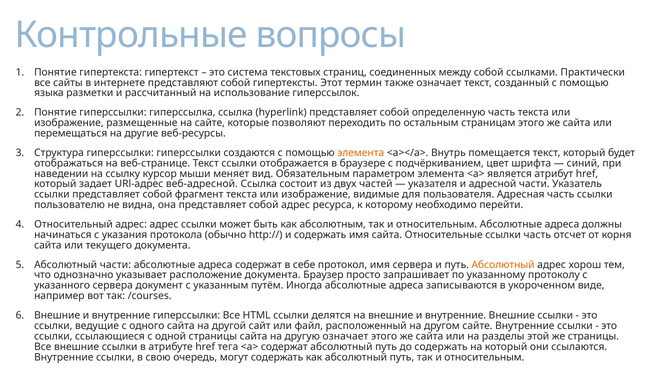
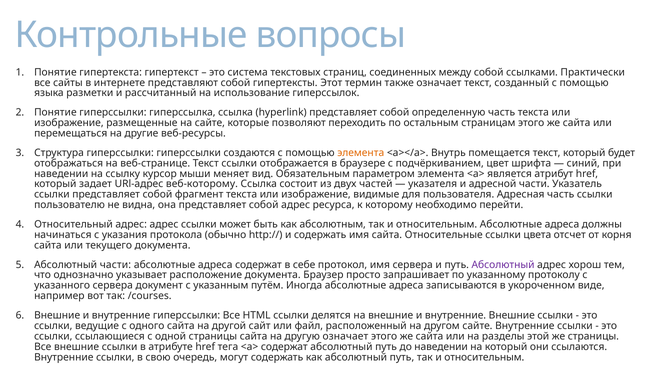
веб-адресной: веб-адресной -> веб-которому (202, 184)
ссылки часть: часть -> цвета (537, 235)
Абсолютный colour: orange -> purple (503, 265)
до содержать: содержать -> наведении (441, 347)
